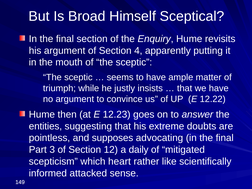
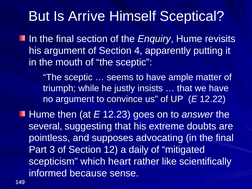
Broad: Broad -> Arrive (87, 16)
entities: entities -> several (45, 126)
attacked: attacked -> because (88, 173)
